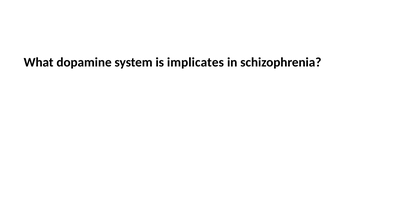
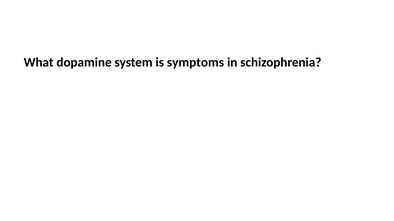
implicates: implicates -> symptoms (195, 62)
